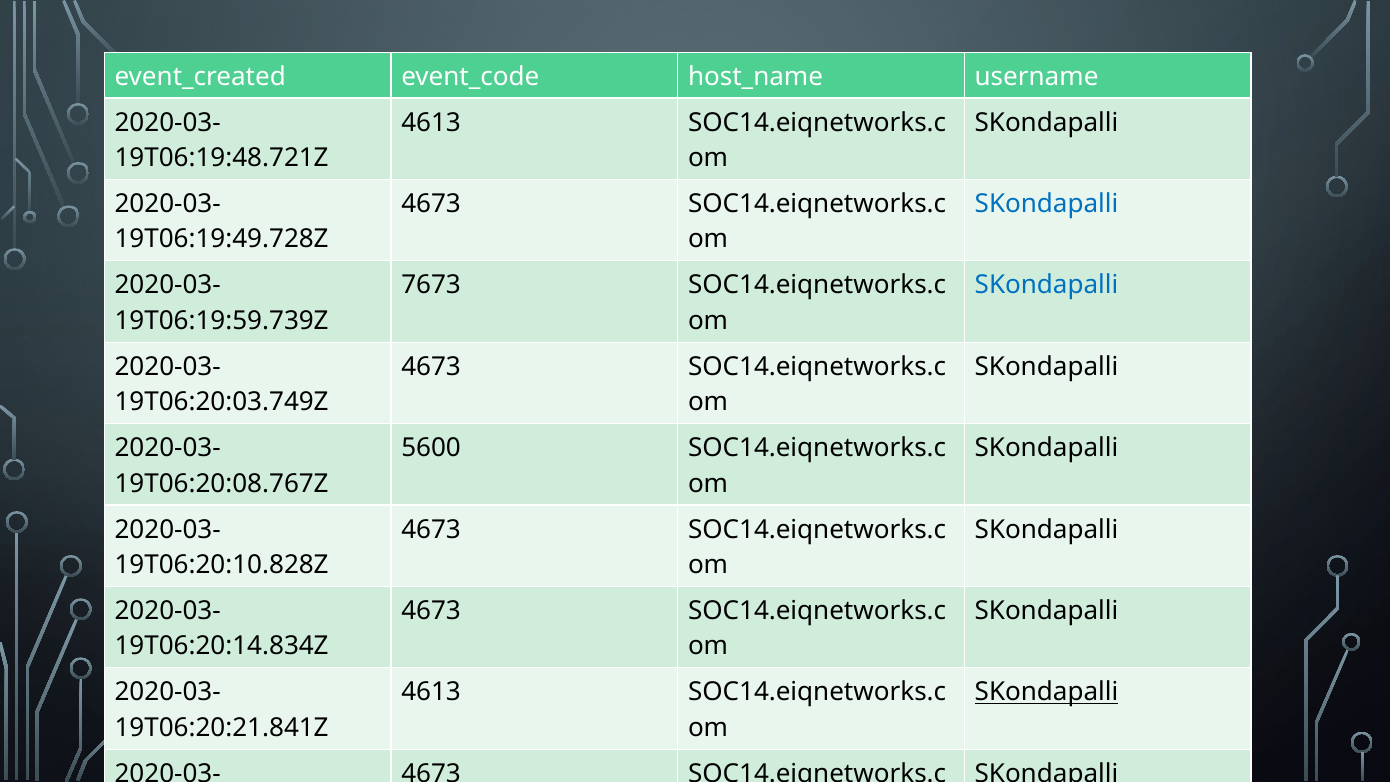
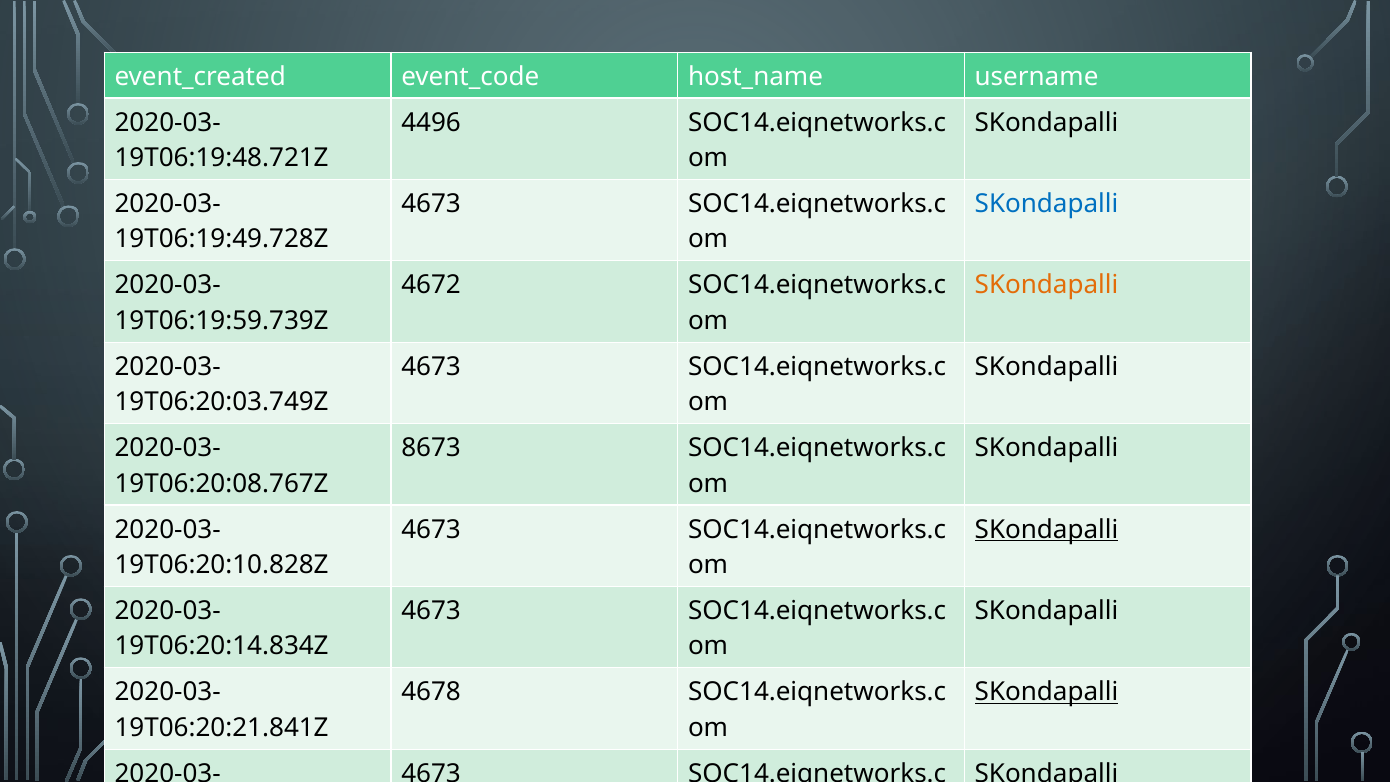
4613: 4613 -> 4496 (431, 122)
7673: 7673 -> 4672 (431, 285)
SKondapalli colour: blue -> orange (1047, 285)
5600: 5600 -> 8673 (431, 448)
SKondapalli underline: none -> present (1047, 529)
4613: 4613 -> 4678 (431, 692)
